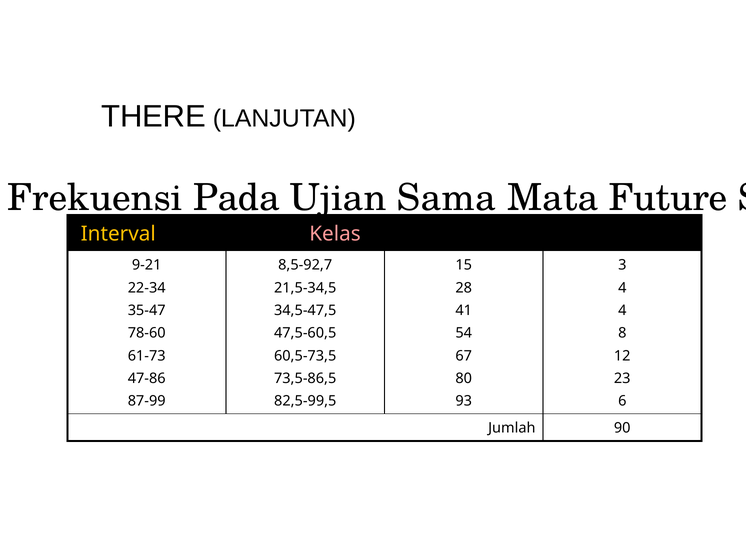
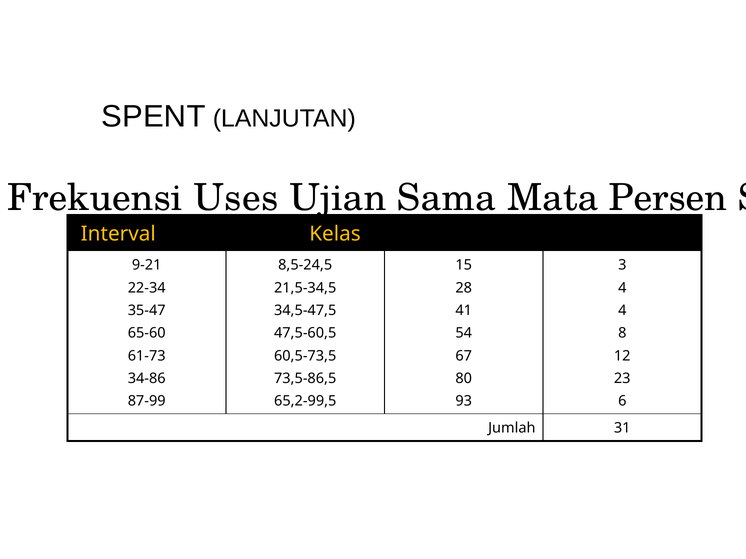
THERE: THERE -> SPENT (153, 117)
Pada: Pada -> Uses (236, 198)
Future: Future -> Persen (668, 198)
Kelas colour: pink -> yellow (335, 234)
8,5-92,7: 8,5-92,7 -> 8,5-24,5 (305, 265)
78-60: 78-60 -> 65-60 (147, 333)
47-86: 47-86 -> 34-86 (147, 379)
82,5-99,5: 82,5-99,5 -> 65,2-99,5 (305, 401)
90: 90 -> 31 (622, 429)
